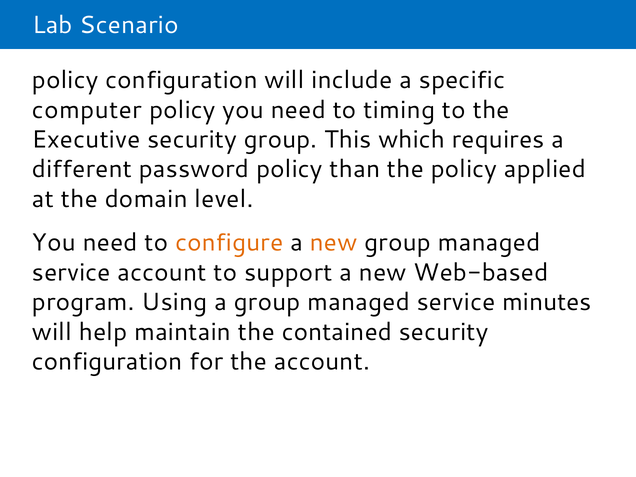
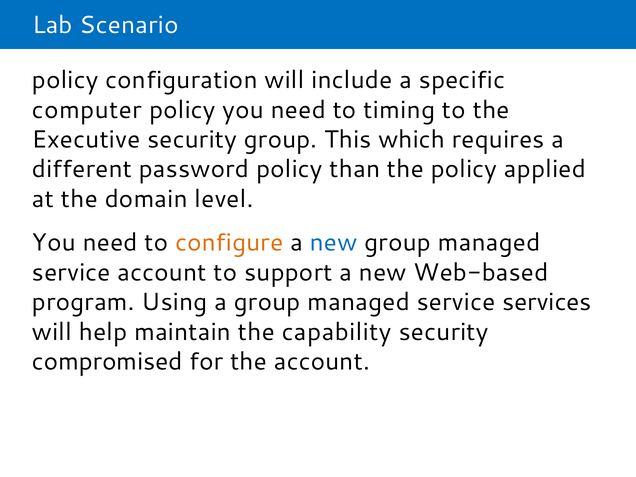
new colour: orange -> blue (334, 243)
minutes: minutes -> services (547, 302)
contained: contained -> capability (337, 332)
configuration: configuration -> compromised (107, 362)
